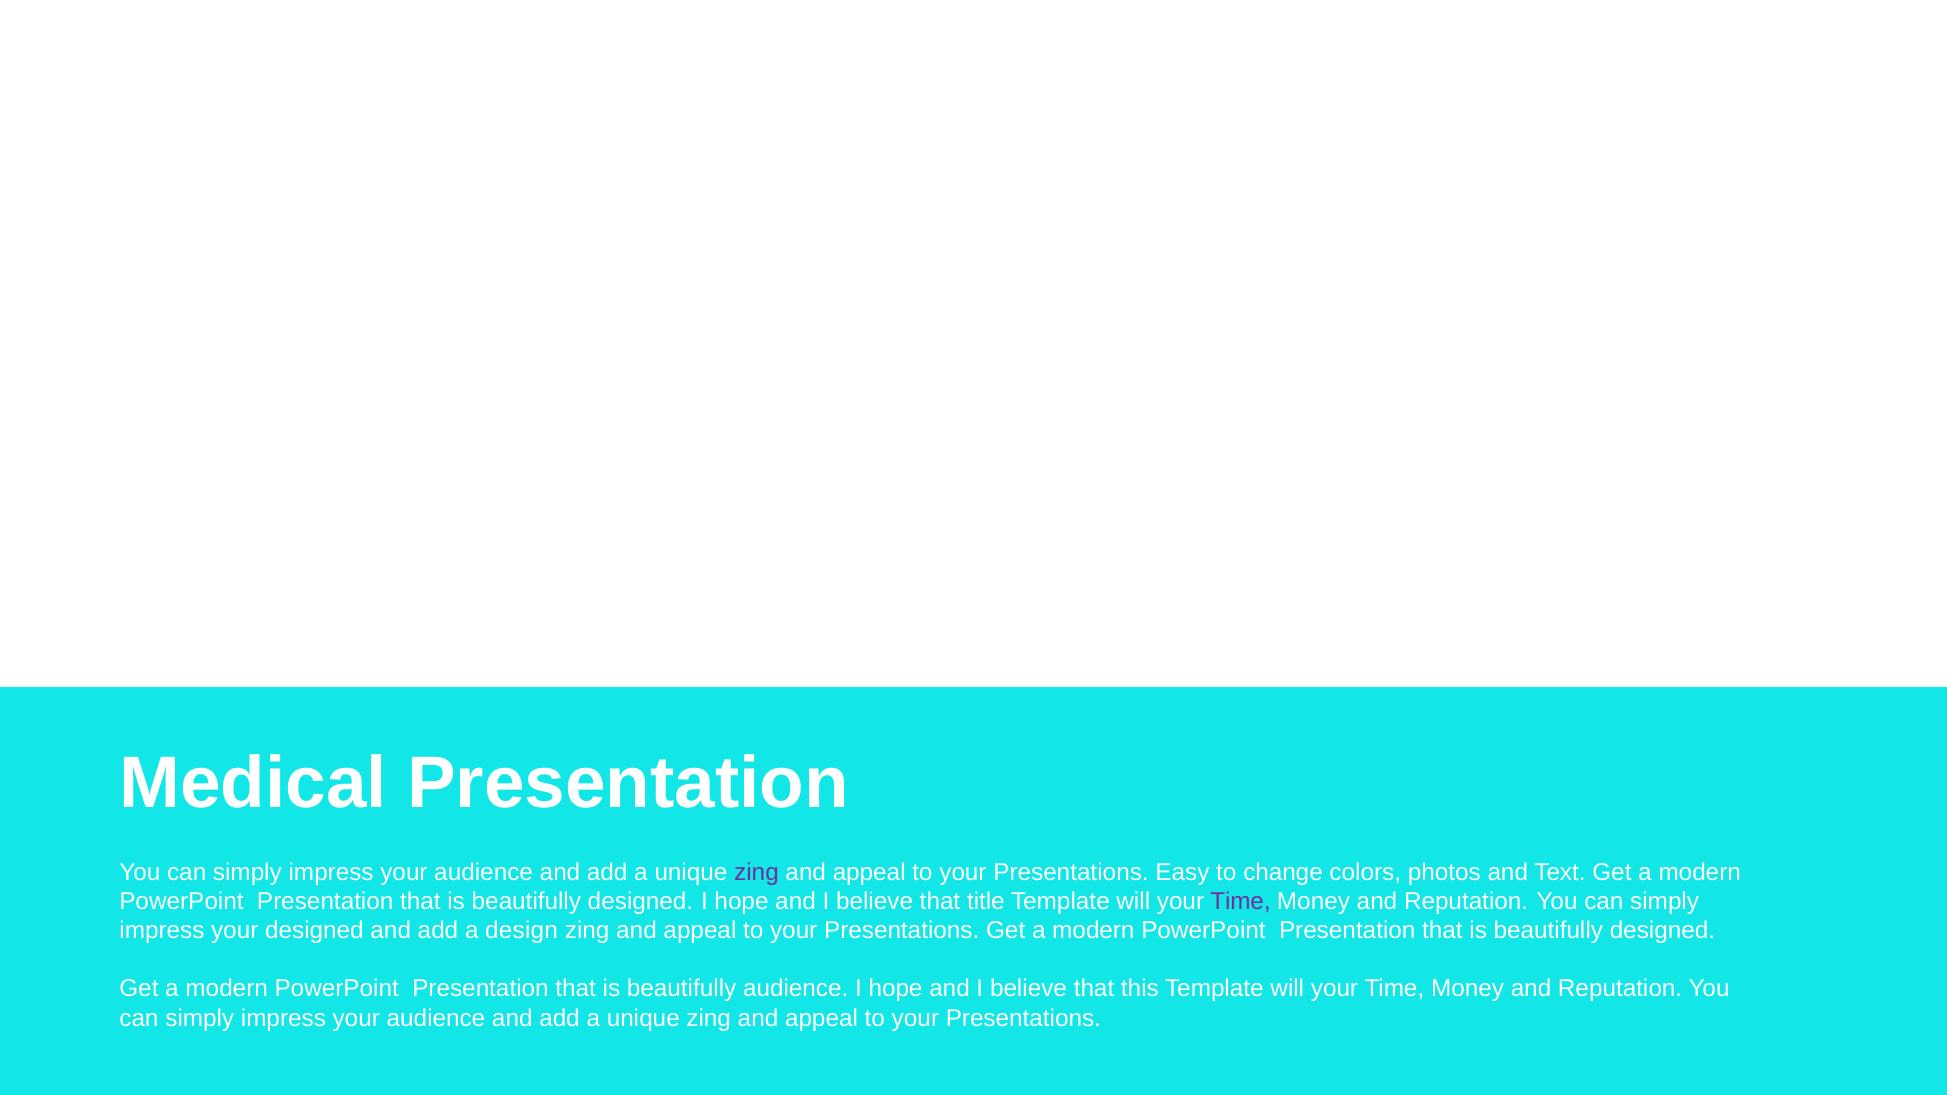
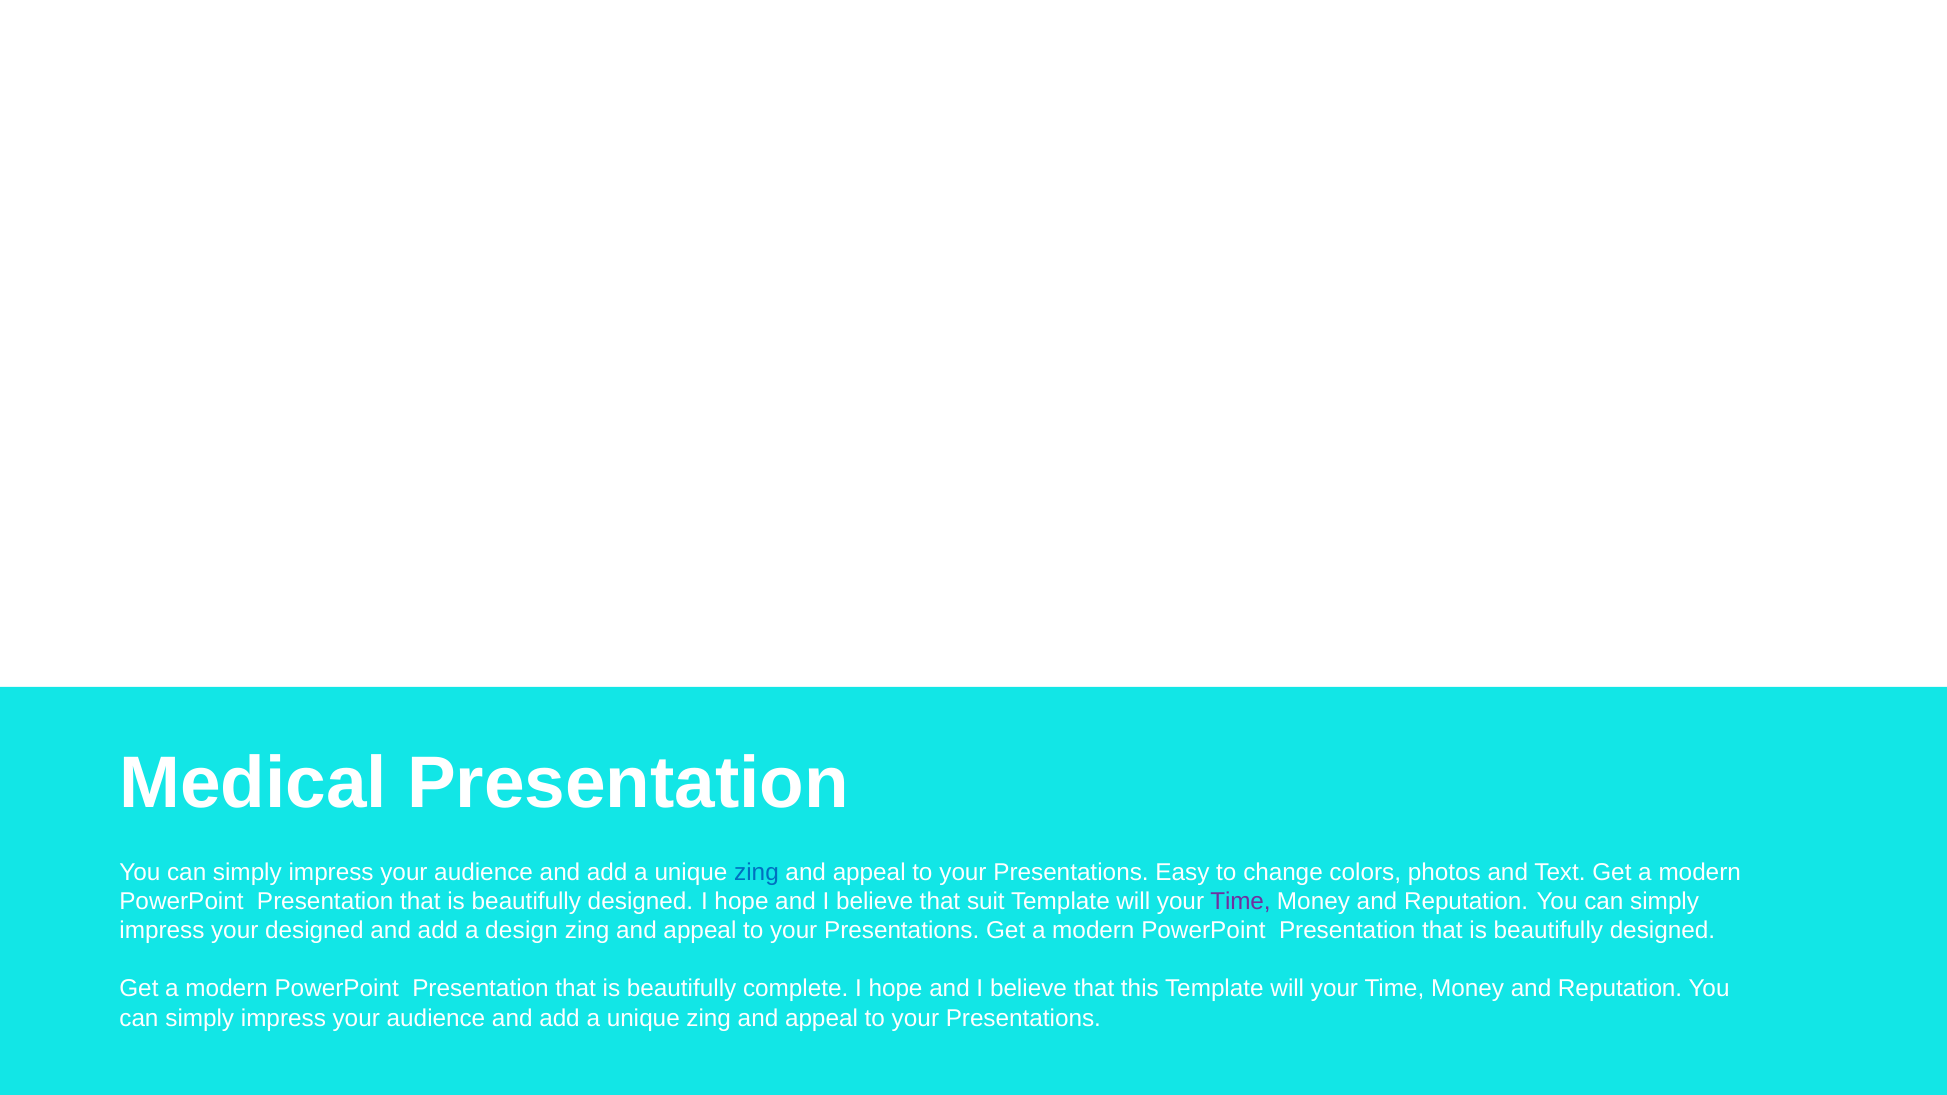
zing colour: purple -> blue (756, 872)
title: title -> suit (986, 901)
beautifully audience: audience -> complete (796, 989)
